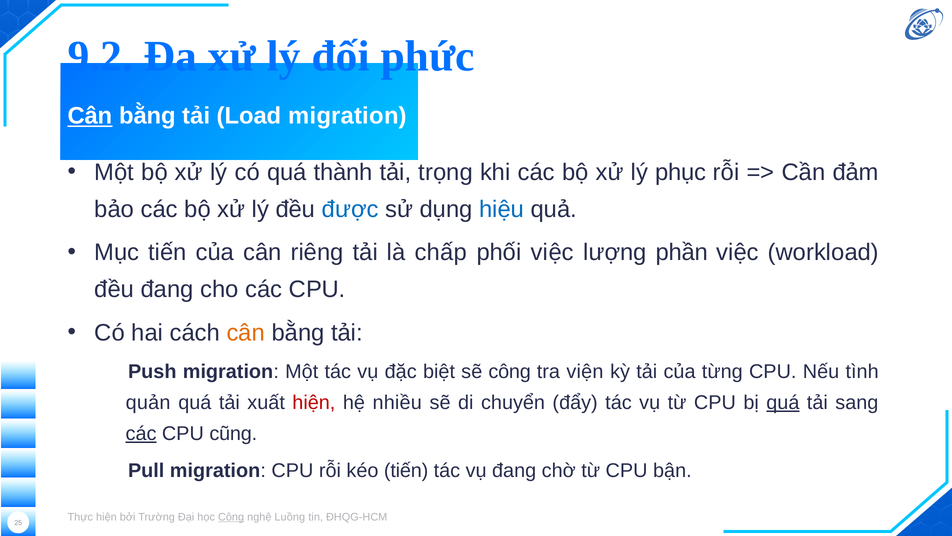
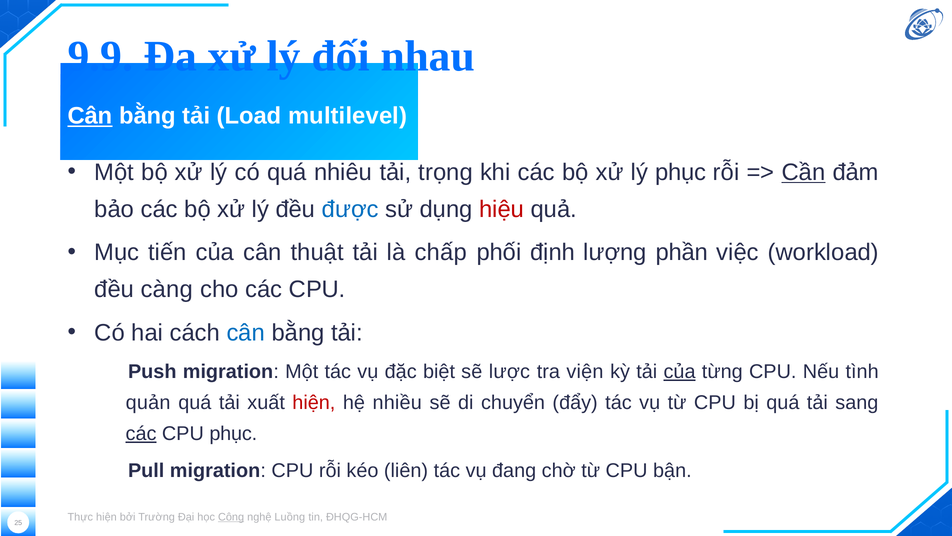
9.2: 9.2 -> 9.9 (100, 56)
phức: phức -> nhau (428, 56)
Load migration: migration -> multilevel (348, 116)
thành: thành -> nhiêu (343, 172)
Cần underline: none -> present (803, 172)
hiệu colour: blue -> red (502, 209)
riêng: riêng -> thuật (317, 252)
phối việc: việc -> định (553, 252)
đều đang: đang -> càng (167, 289)
cân colour: orange -> blue (246, 332)
sẽ công: công -> lược (509, 371)
của underline: none -> present (680, 371)
quá underline: present -> none (783, 402)
CPU cũng: cũng -> phục (233, 433)
kéo tiến: tiến -> liên (406, 470)
